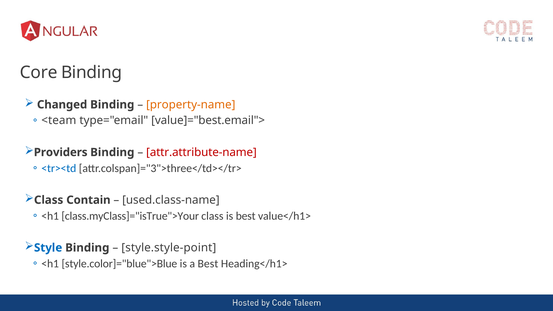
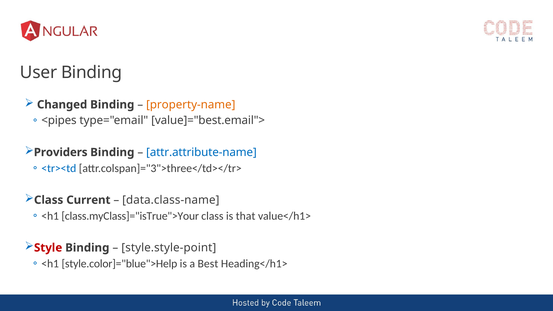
Core: Core -> User (39, 72)
<team: <team -> <pipes (59, 121)
attr.attribute-name colour: red -> blue (201, 152)
Contain: Contain -> Current (88, 200)
used.class-name: used.class-name -> data.class-name (171, 200)
is best: best -> that (246, 216)
Style colour: blue -> red (48, 248)
style.color]="blue">Blue: style.color]="blue">Blue -> style.color]="blue">Help (119, 264)
